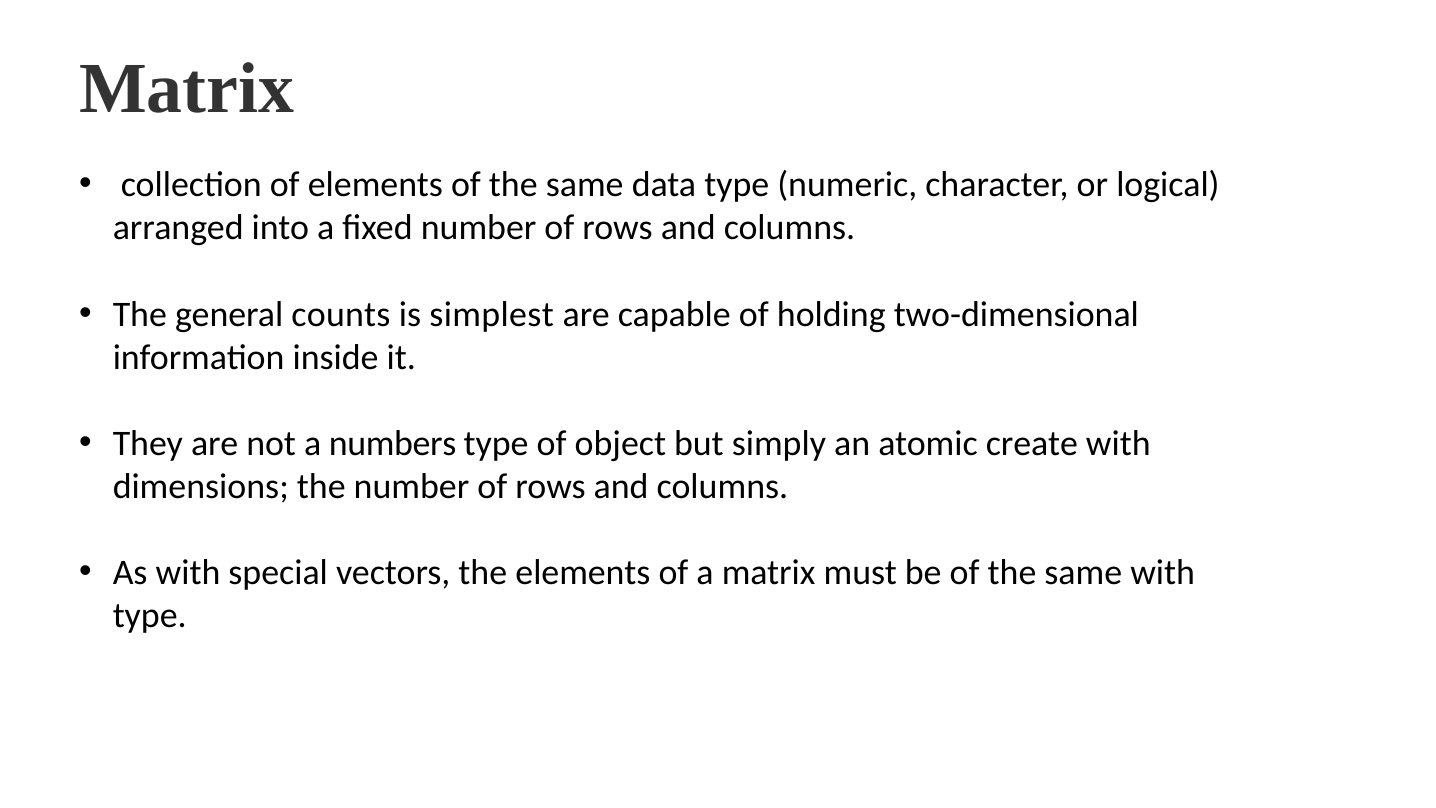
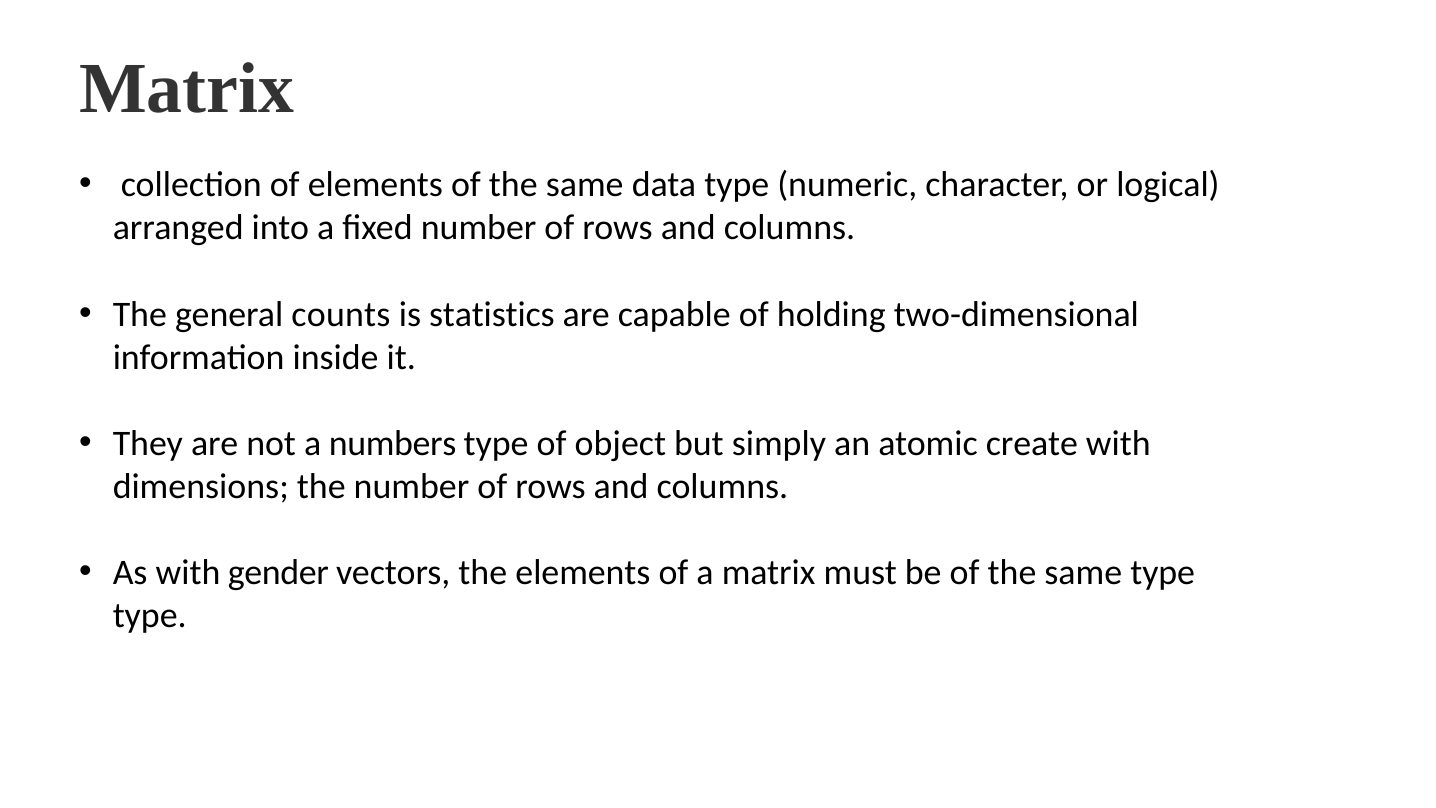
simplest: simplest -> statistics (492, 314)
special: special -> gender (278, 573)
same with: with -> type (1163, 573)
